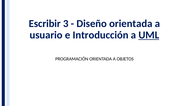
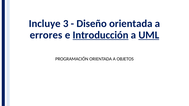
Escribir: Escribir -> Incluye (45, 24)
usuario: usuario -> errores (46, 35)
Introducción underline: none -> present (101, 35)
